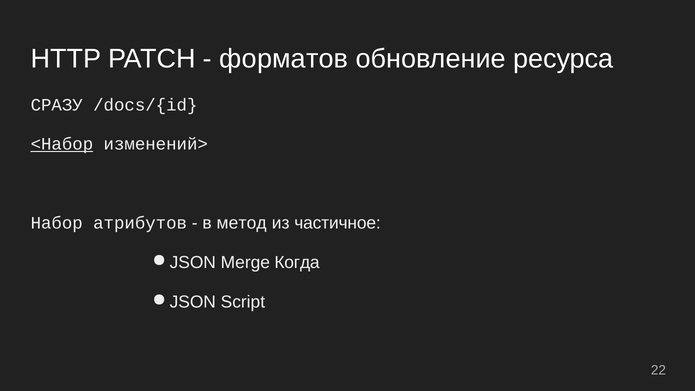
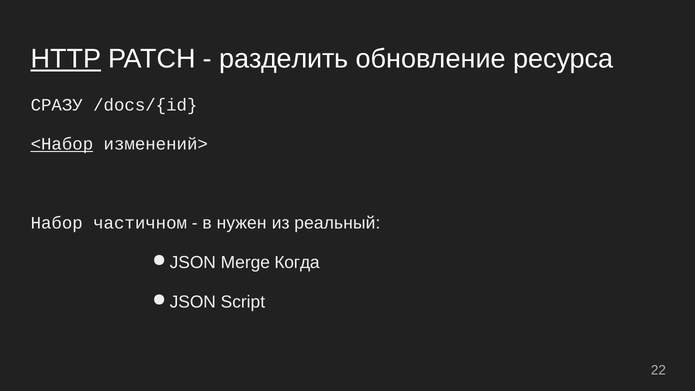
HTTP underline: none -> present (66, 59)
форматов: форматов -> разделить (284, 59)
атрибутов: атрибутов -> частичном (140, 223)
метод: метод -> нужен (242, 223)
частичное: частичное -> реальный (337, 223)
